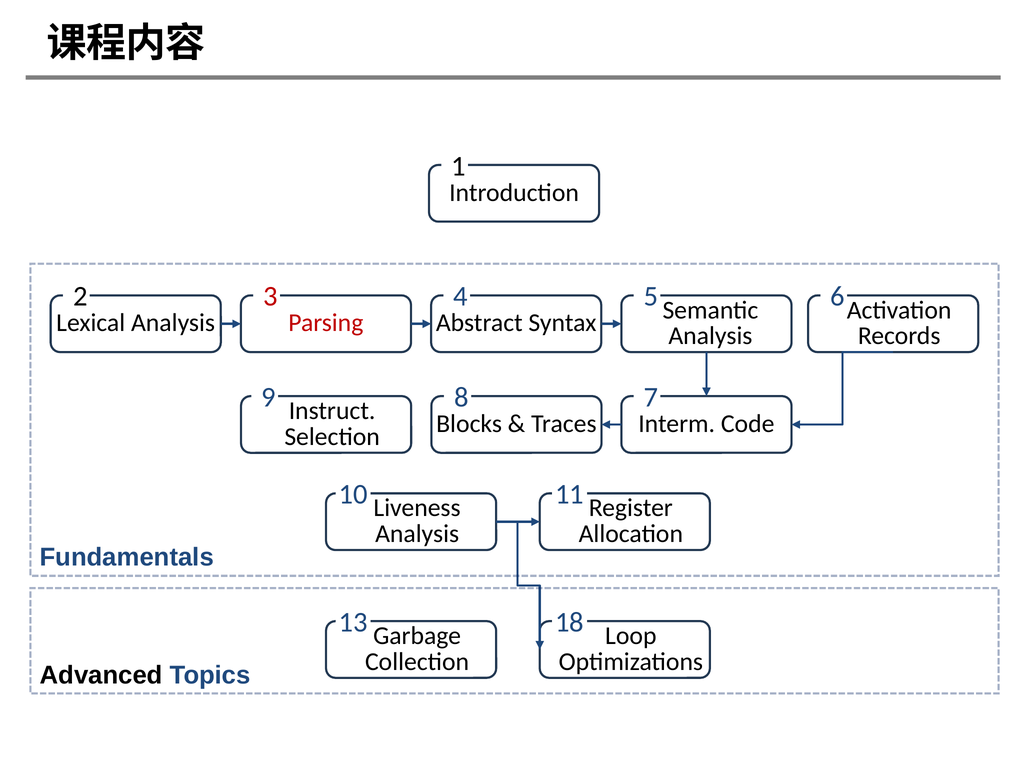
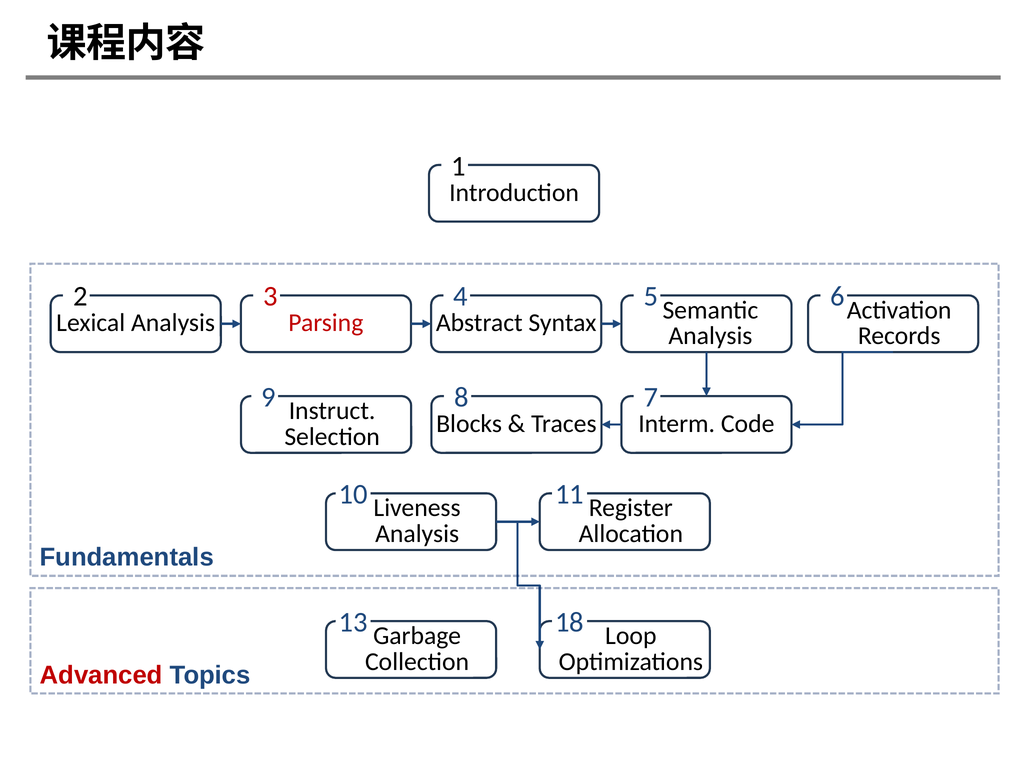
Advanced colour: black -> red (101, 675)
